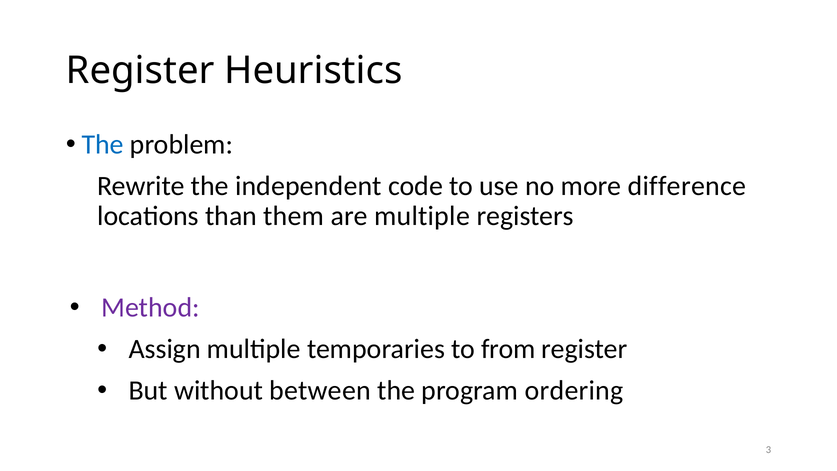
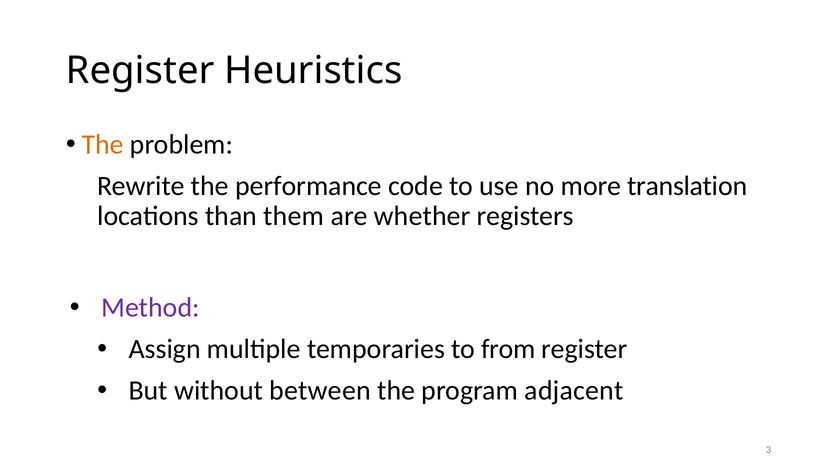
The colour: blue -> orange (103, 144)
independent: independent -> performance (308, 186)
difference: difference -> translation (687, 186)
are multiple: multiple -> whether (422, 216)
ordering: ordering -> adjacent (574, 391)
